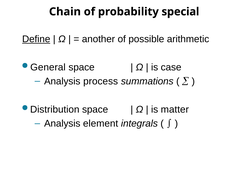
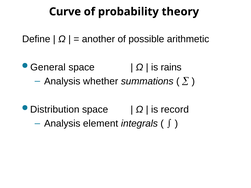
Chain: Chain -> Curve (65, 12)
special: special -> theory (180, 12)
Define underline: present -> none (36, 39)
case: case -> rains (171, 67)
process: process -> whether (101, 81)
matter: matter -> record (175, 110)
